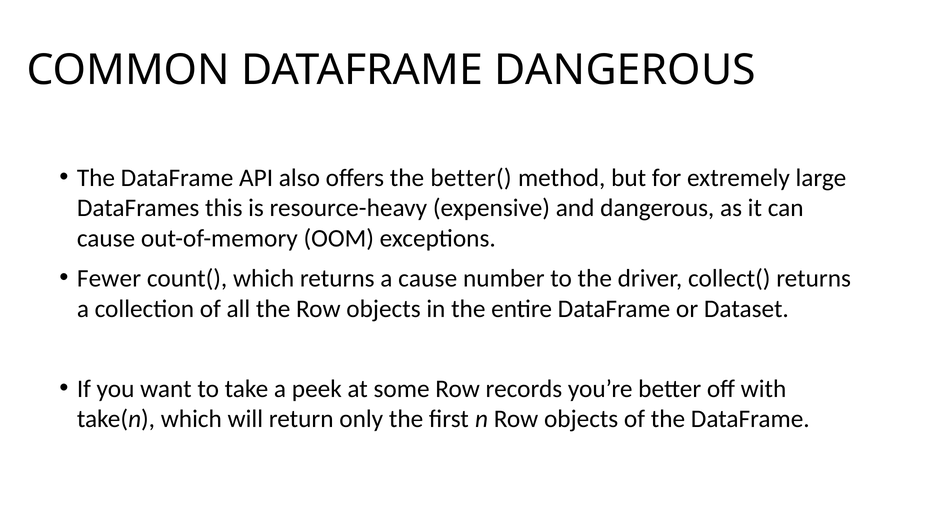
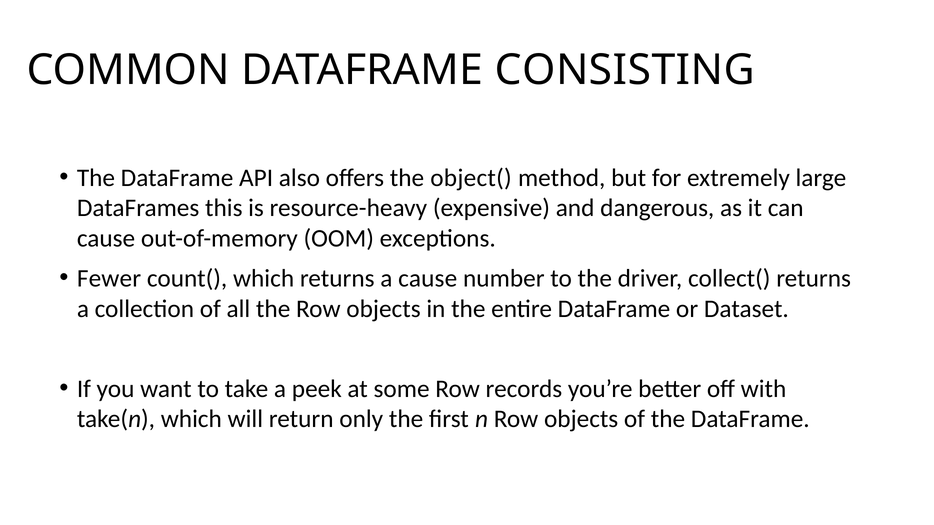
DATAFRAME DANGEROUS: DANGEROUS -> CONSISTING (625, 70)
better(: better( -> object( (471, 178)
